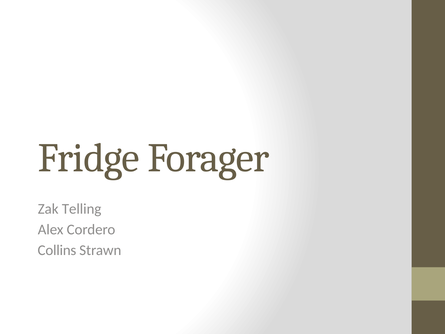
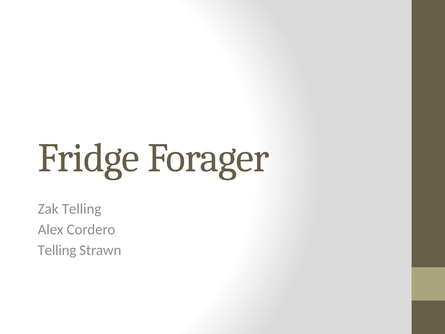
Collins: Collins -> Telling (57, 250)
